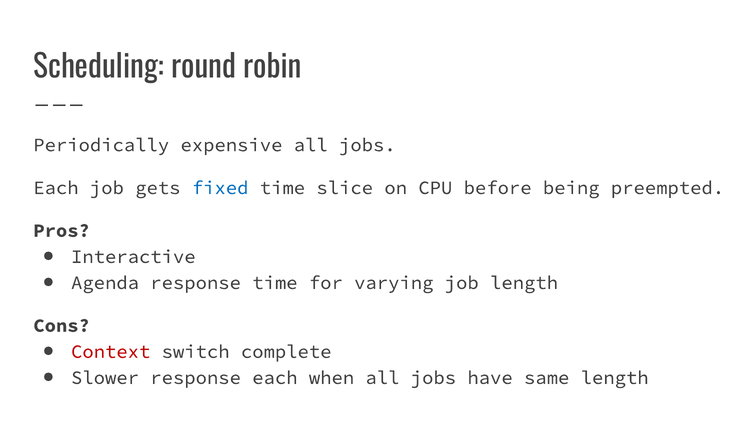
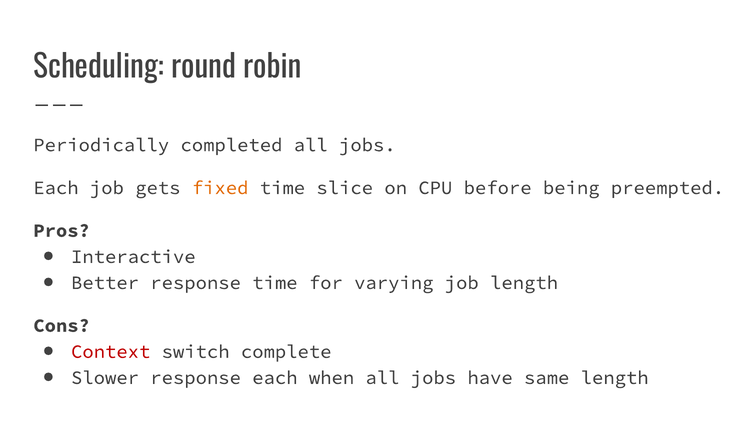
expensive: expensive -> completed (231, 145)
fixed colour: blue -> orange (220, 188)
Agenda: Agenda -> Better (105, 283)
